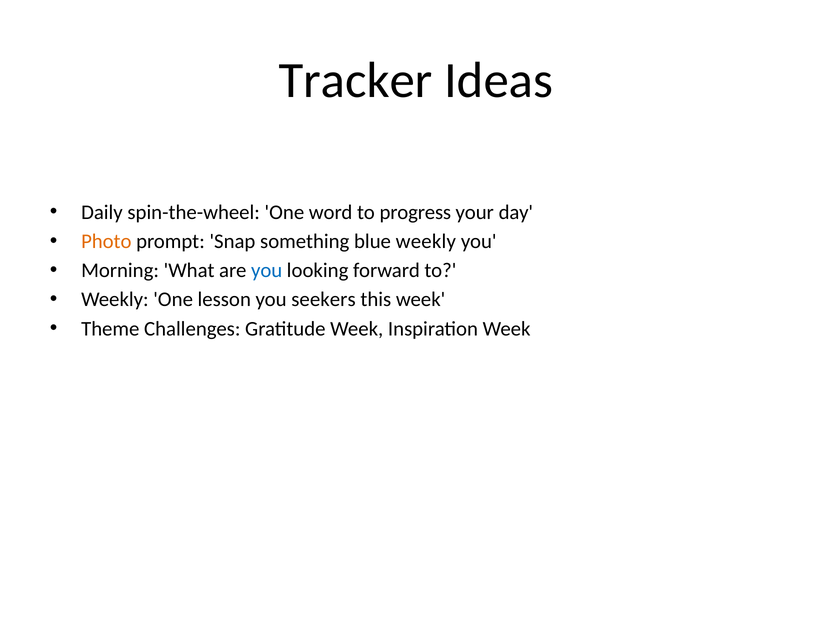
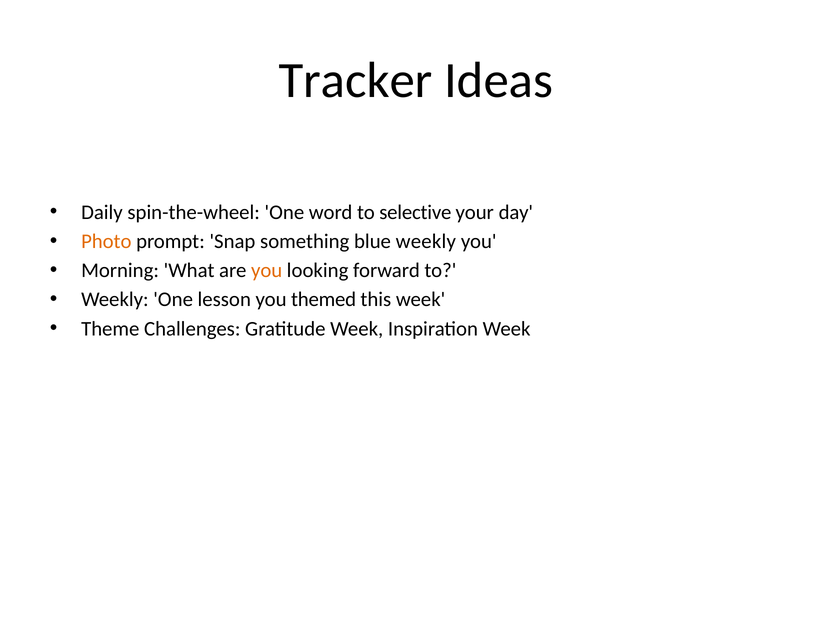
progress: progress -> selective (415, 212)
you colour: blue -> orange (267, 270)
seekers: seekers -> themed (324, 300)
